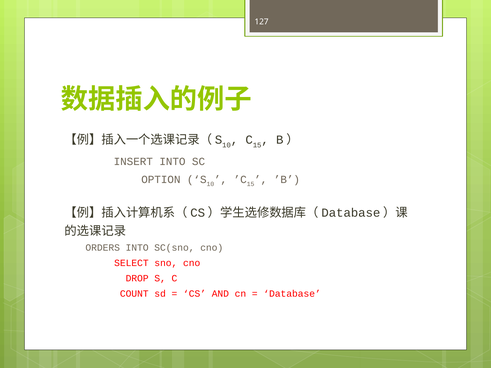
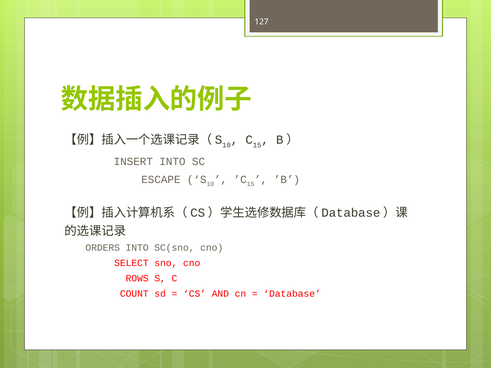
OPTION: OPTION -> ESCAPE (161, 180)
DROP: DROP -> ROWS (137, 279)
